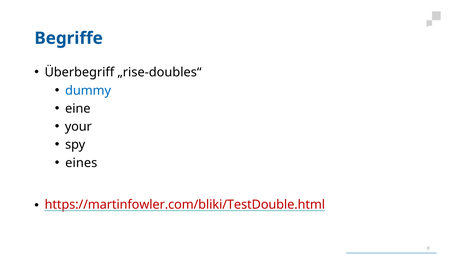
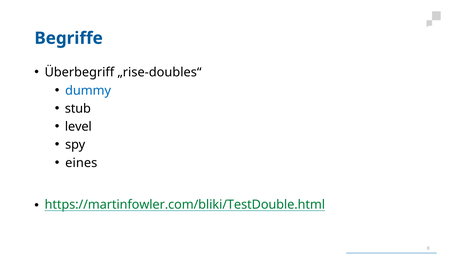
eine: eine -> stub (78, 109)
your: your -> level (78, 127)
https://martinfowler.com/bliki/TestDouble.html colour: red -> green (185, 205)
